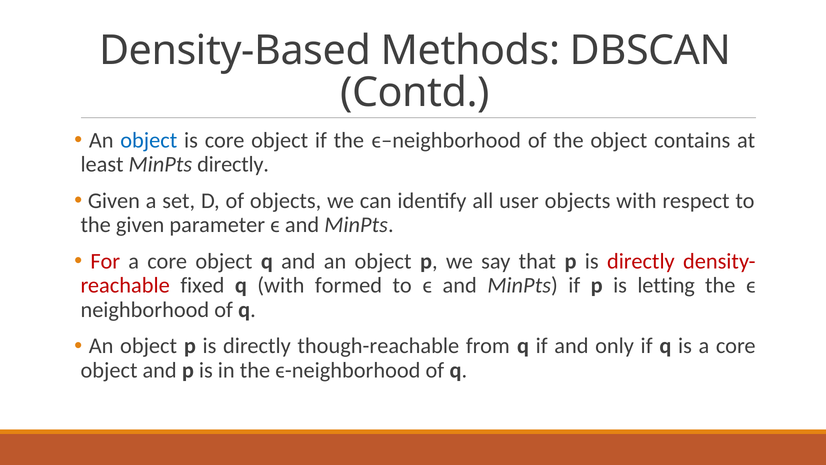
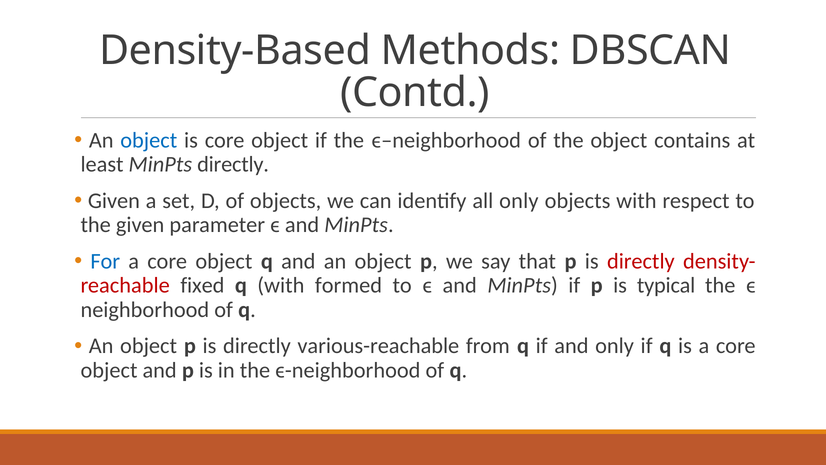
all user: user -> only (519, 201)
For colour: red -> blue (105, 261)
letting: letting -> typical (666, 285)
though-reachable: though-reachable -> various-reachable (378, 346)
